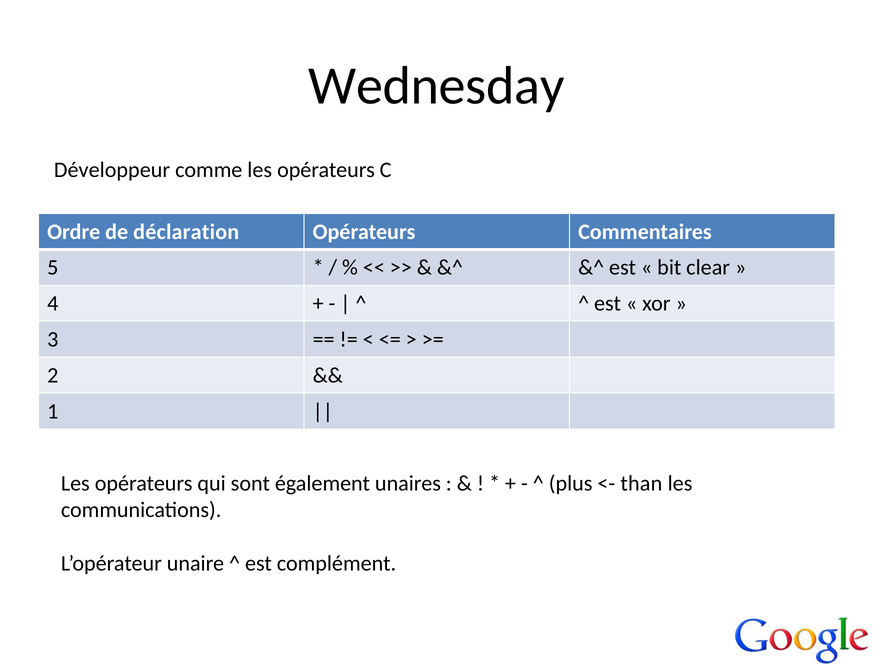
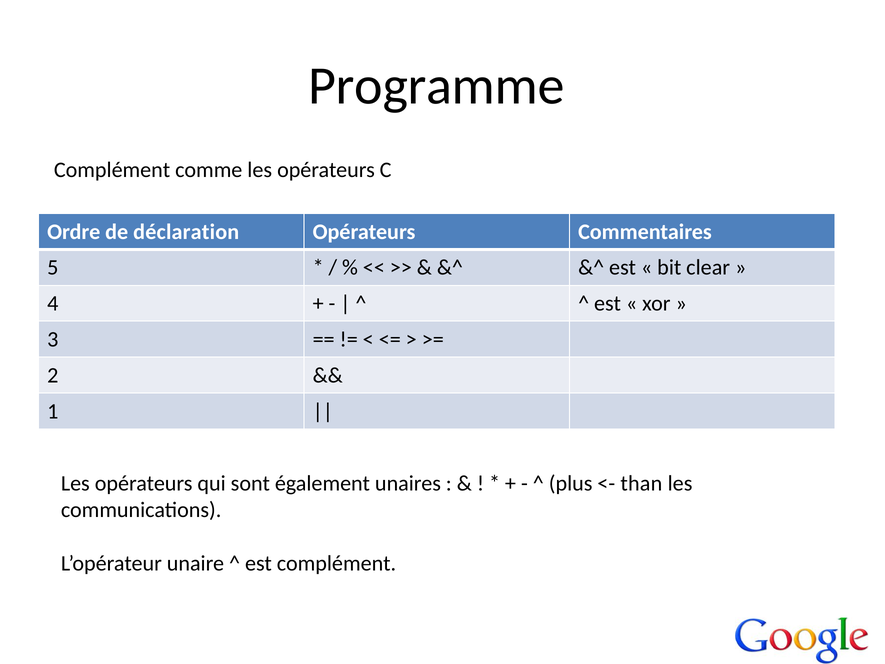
Wednesday: Wednesday -> Programme (436, 86)
Développeur: Développeur -> Complément (112, 170)
